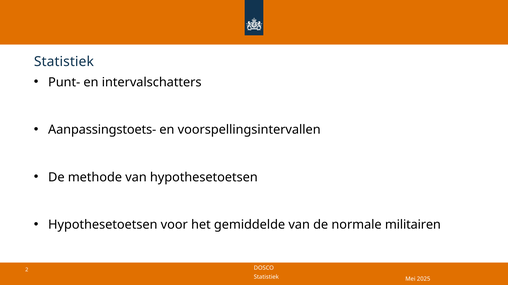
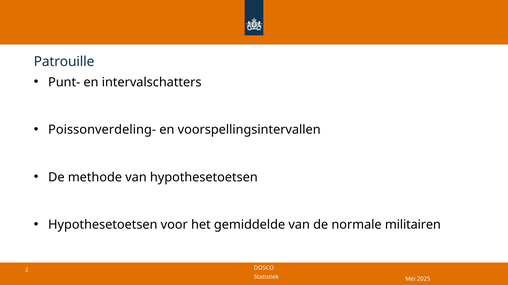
Statistiek: Statistiek -> Patrouille (64, 62)
Aanpassingstoets-: Aanpassingstoets- -> Poissonverdeling- (102, 130)
